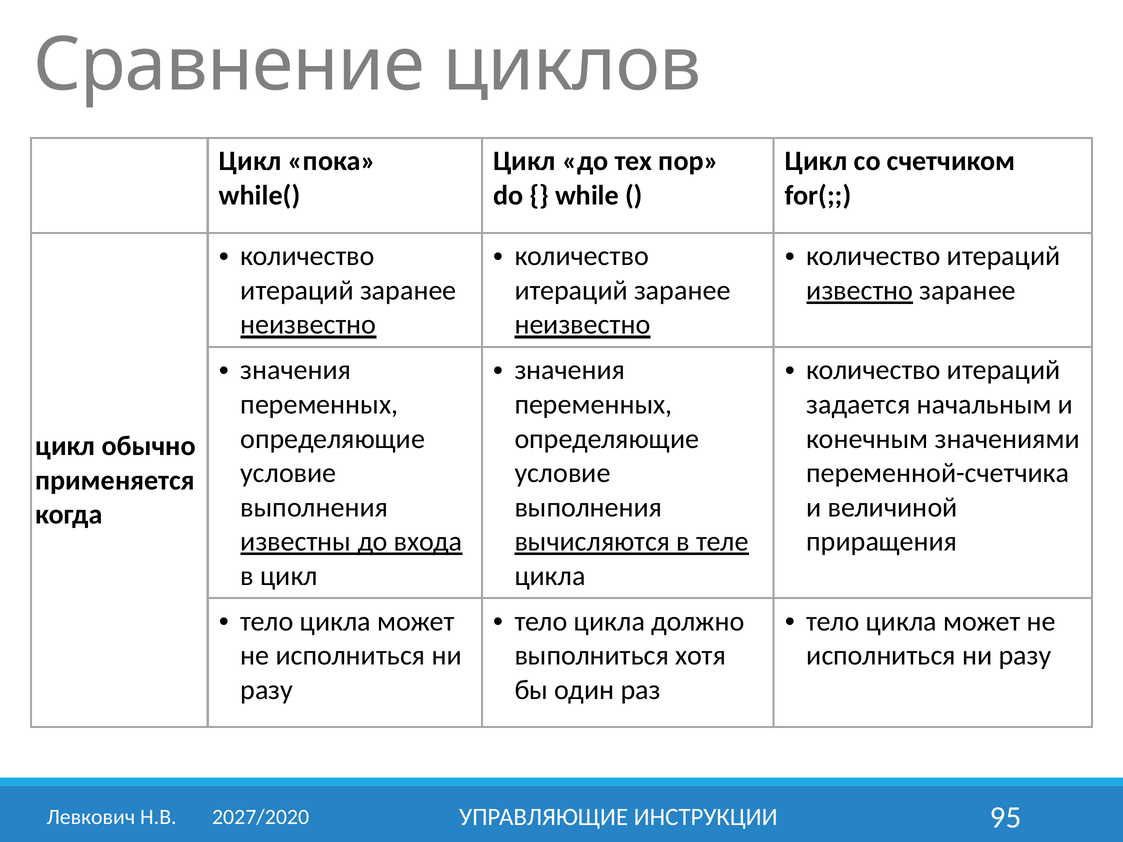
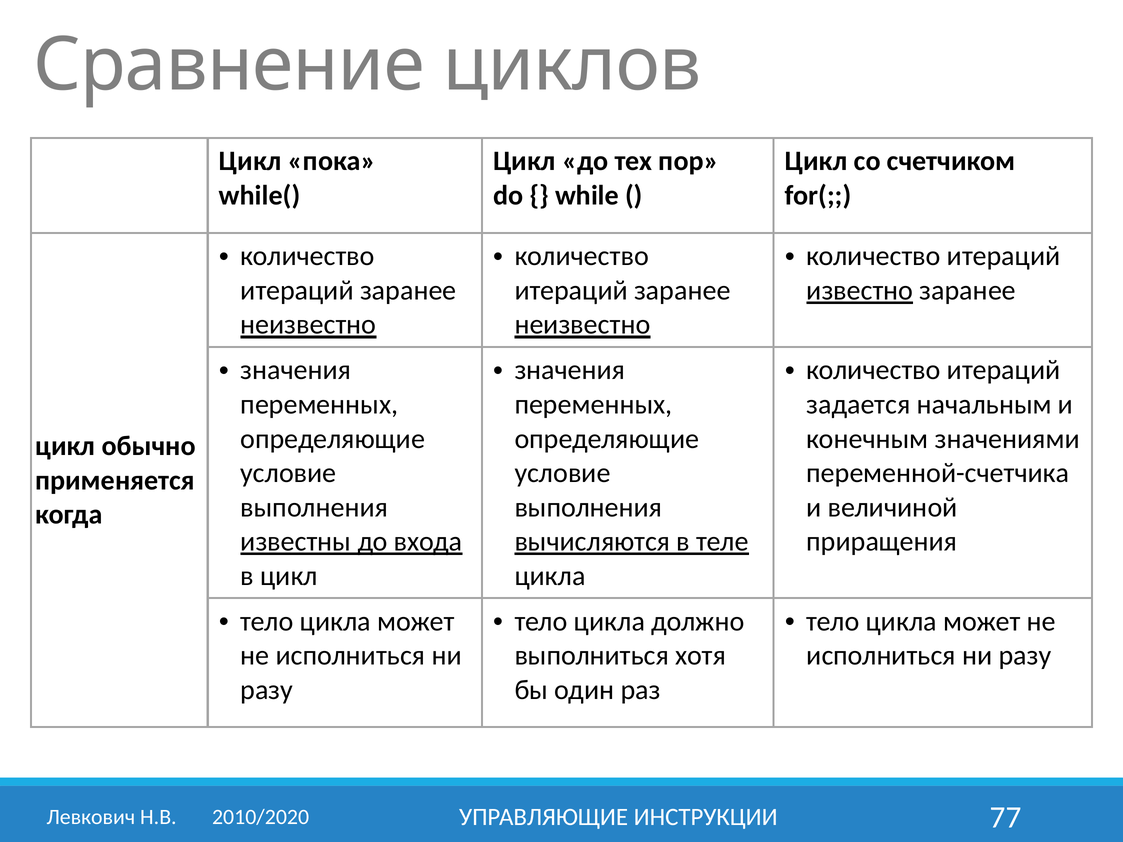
95: 95 -> 77 (1006, 818)
2027/2020: 2027/2020 -> 2010/2020 (261, 817)
